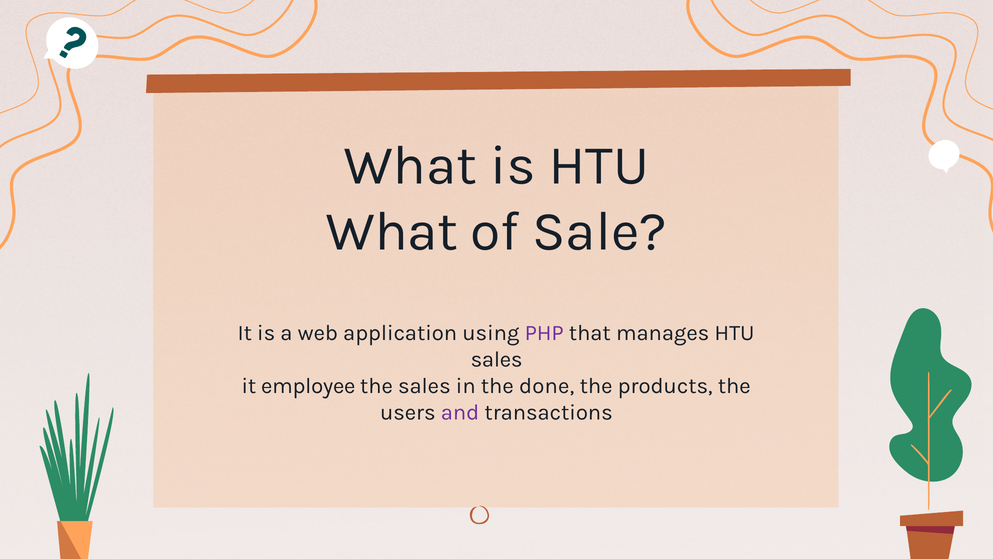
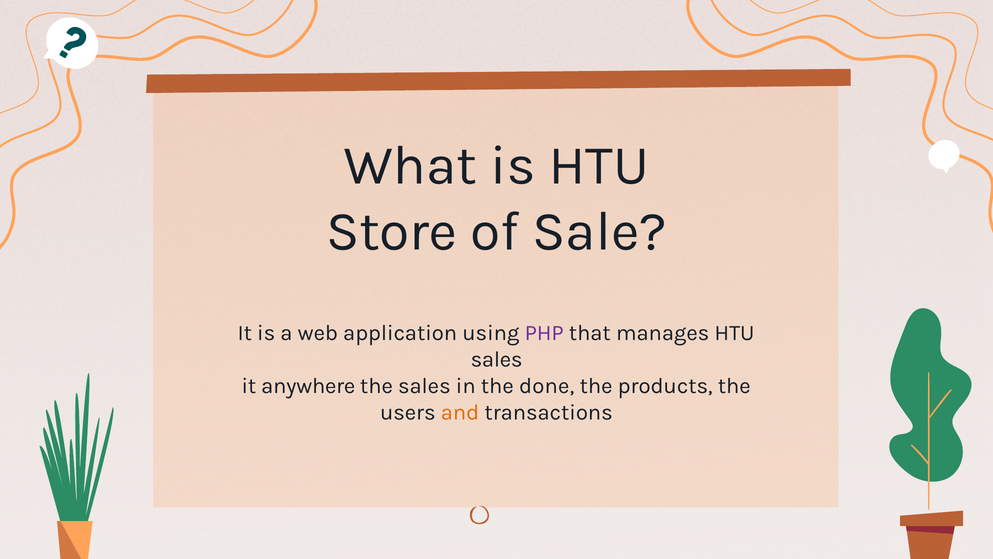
What: What -> Store (392, 231)
employee: employee -> anywhere (308, 386)
and colour: purple -> orange (460, 412)
